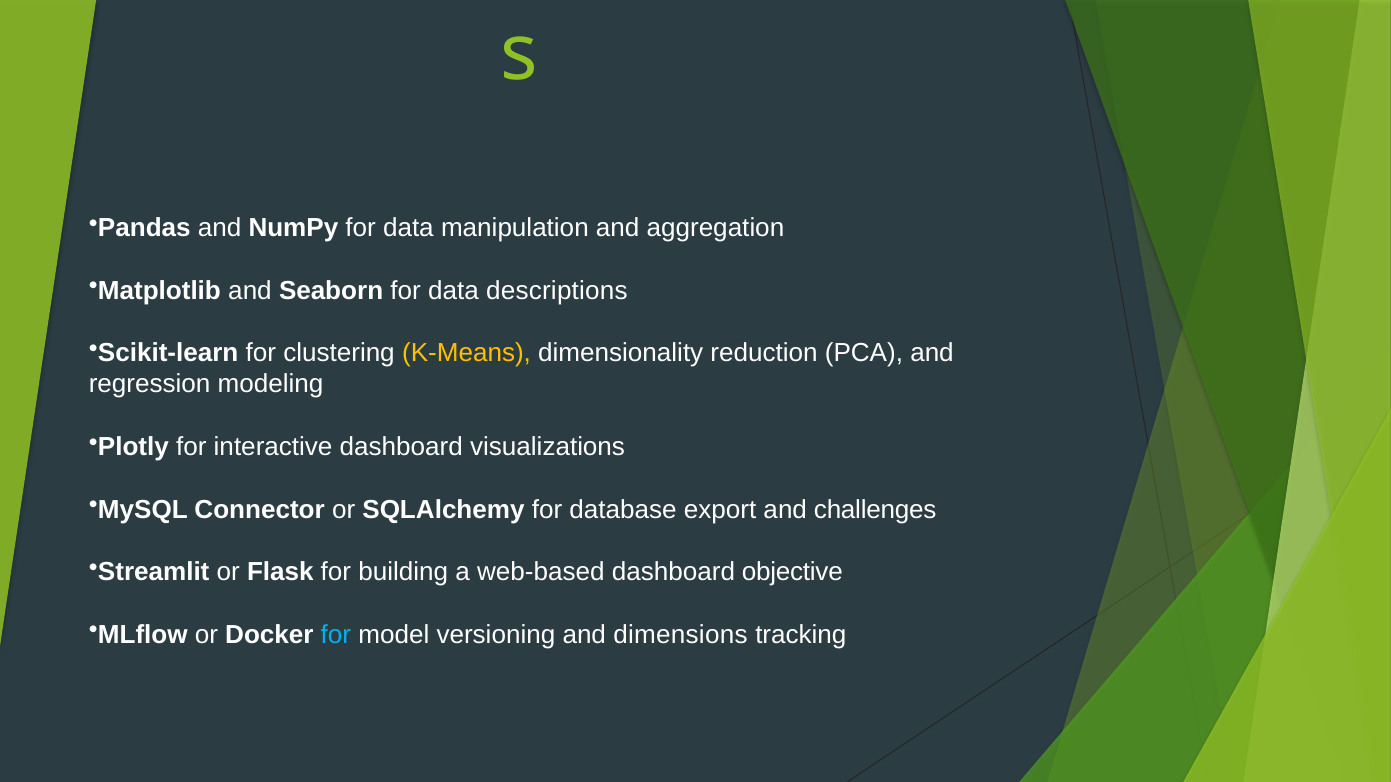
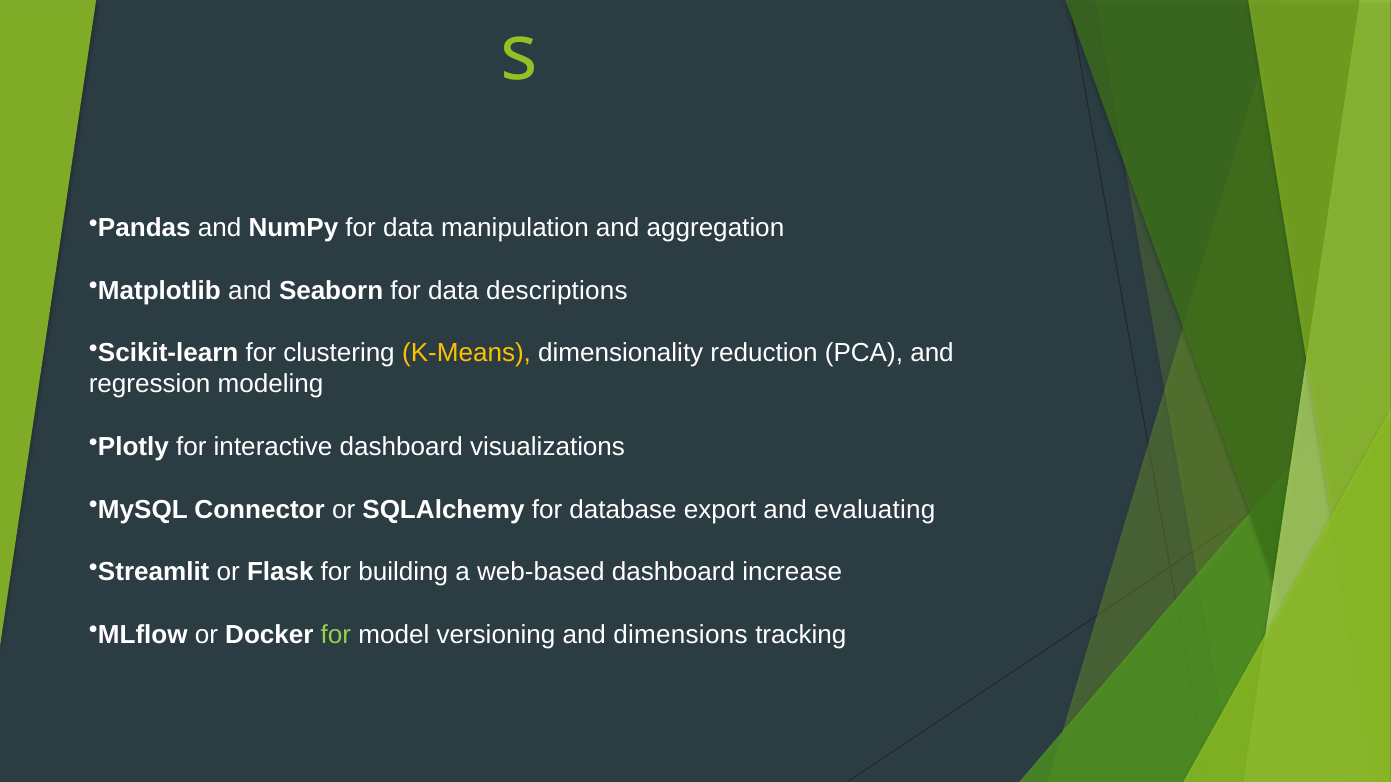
challenges: challenges -> evaluating (875, 510)
objective: objective -> increase (792, 572)
for colour: light blue -> light green (336, 635)
